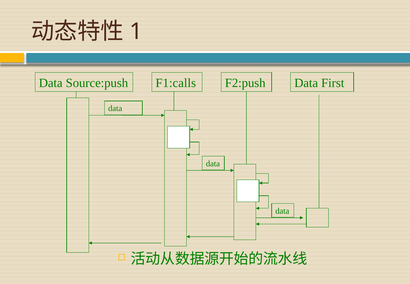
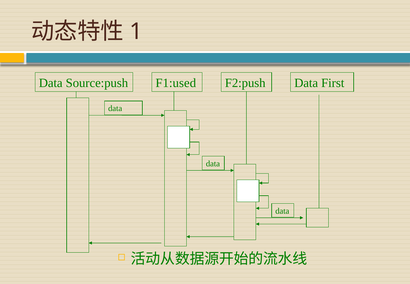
F1:calls: F1:calls -> F1:used (176, 83)
